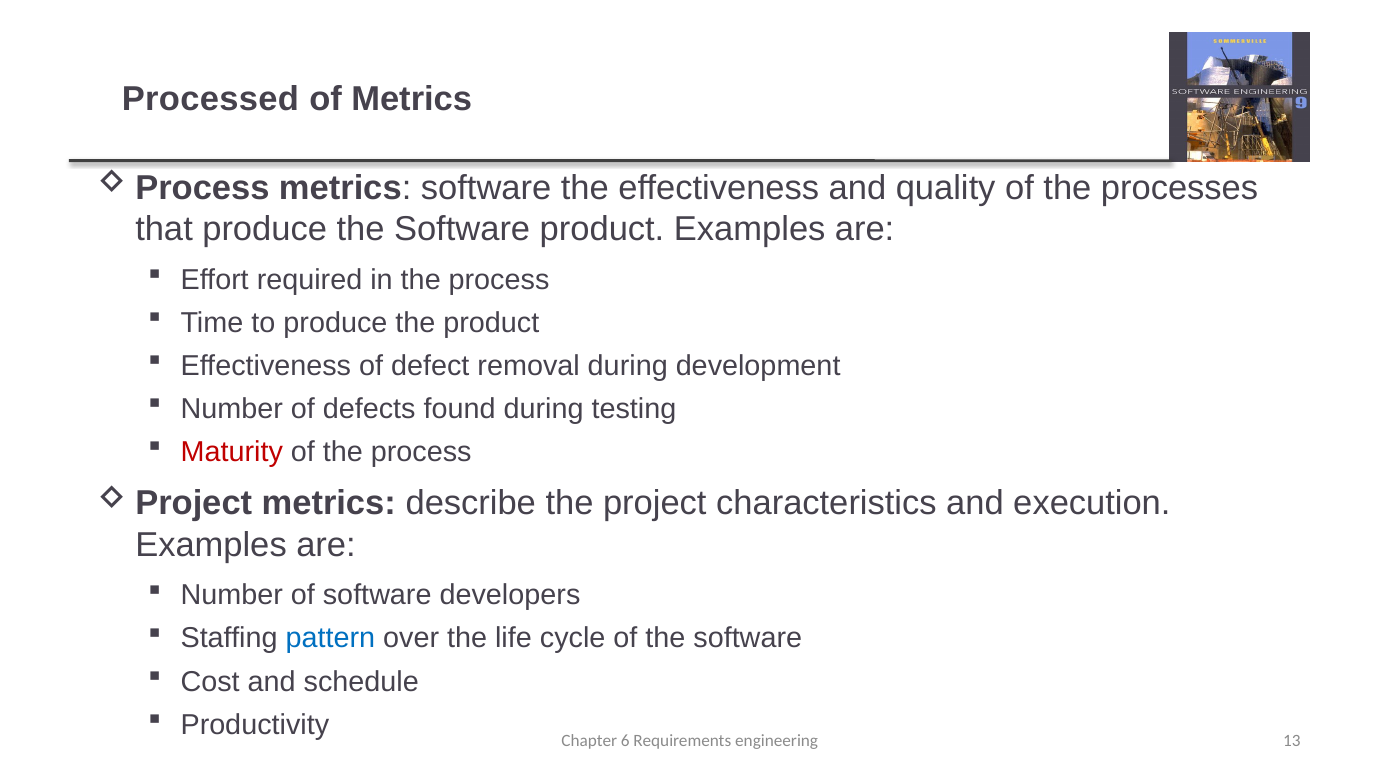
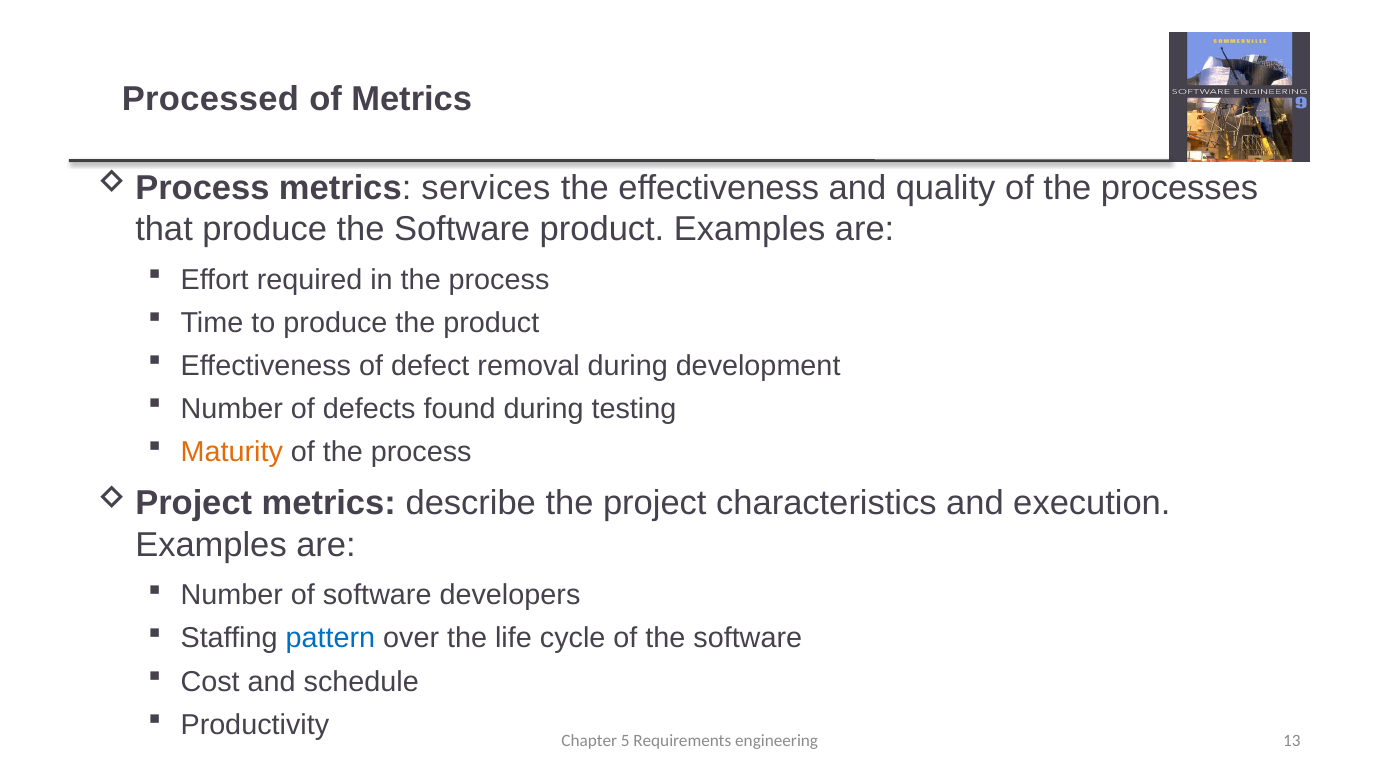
metrics software: software -> services (486, 188)
Maturity colour: red -> orange (232, 452)
6: 6 -> 5 (625, 741)
